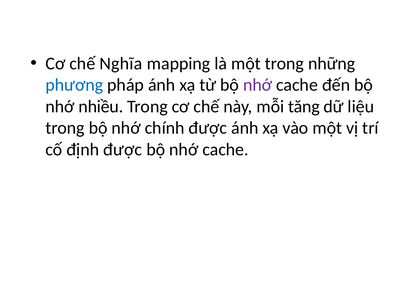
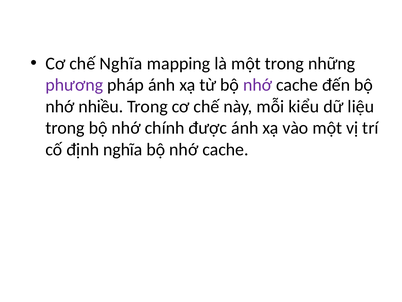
phương colour: blue -> purple (74, 85)
tăng: tăng -> kiểu (304, 106)
định được: được -> nghĩa (123, 149)
